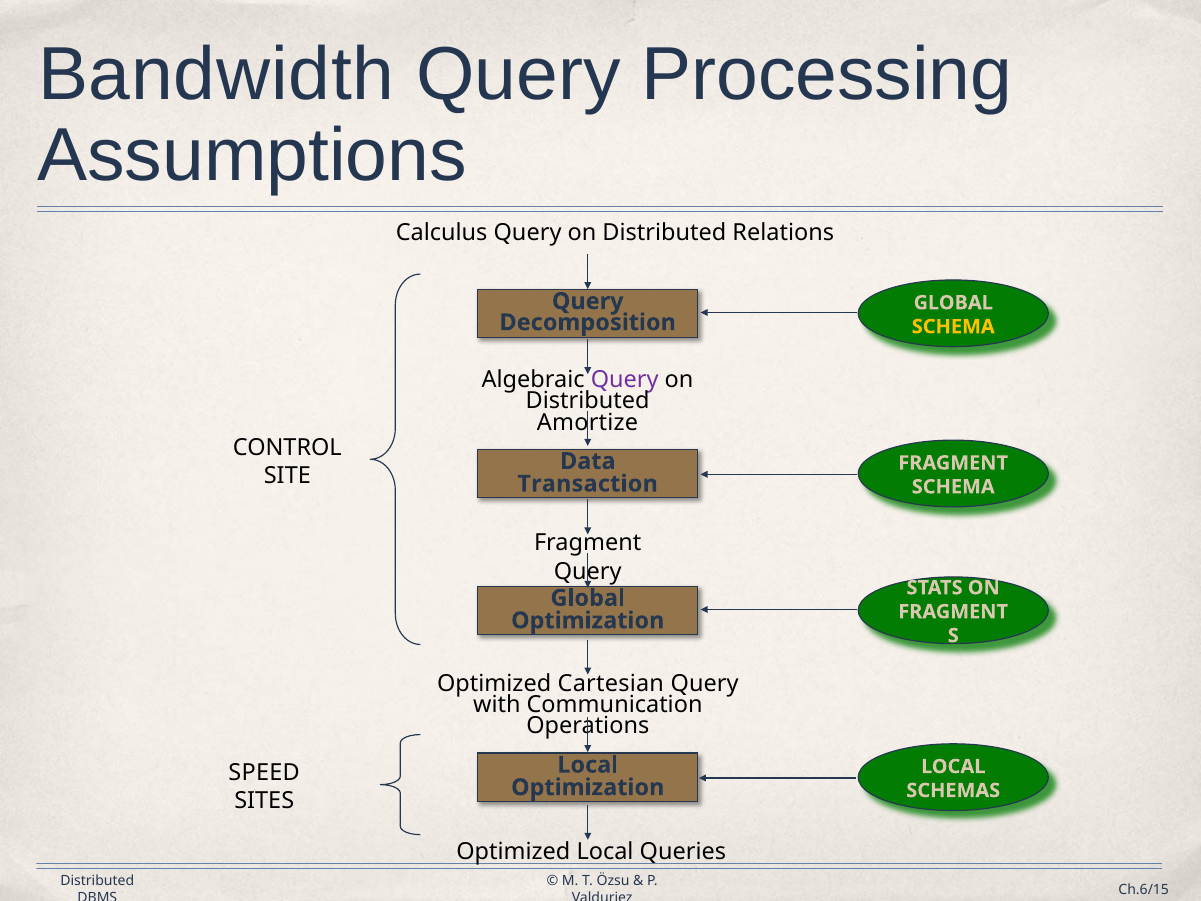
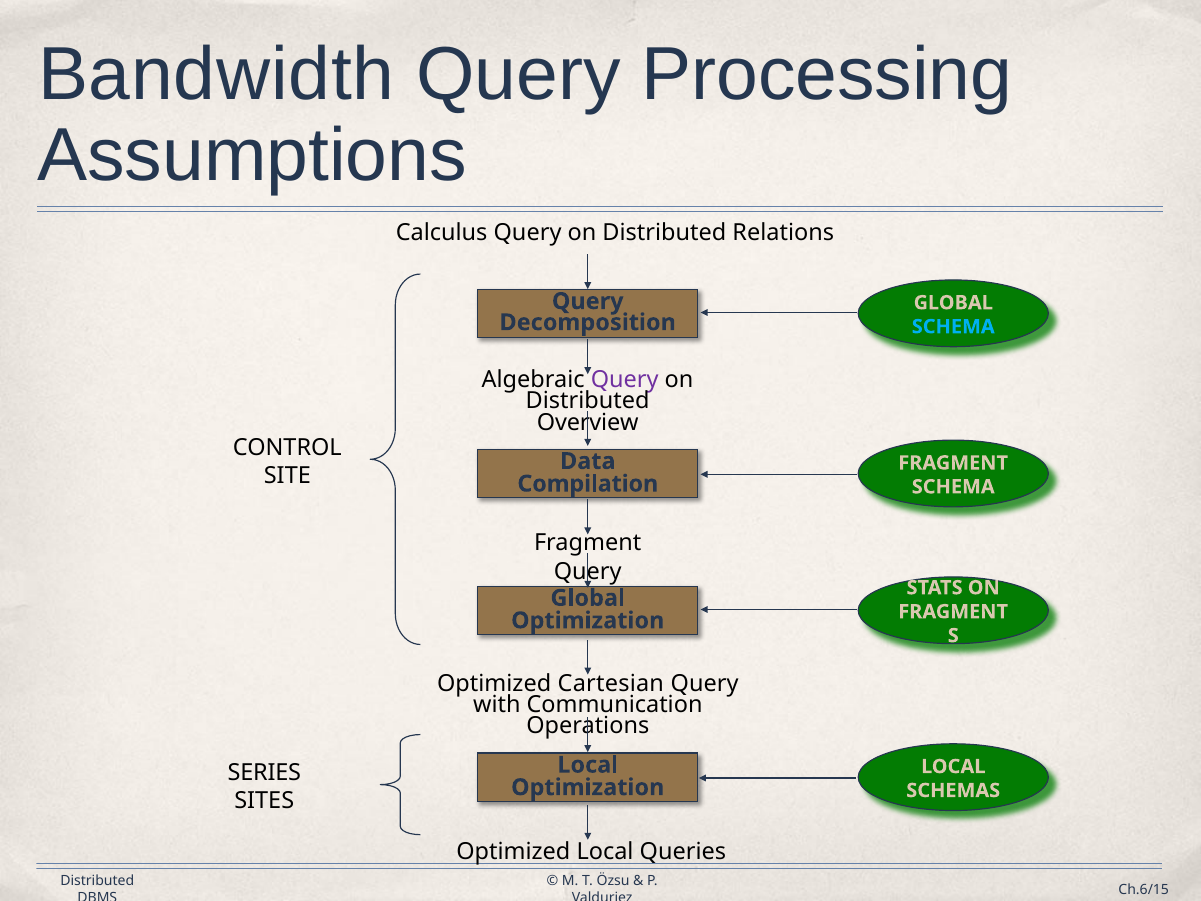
SCHEMA colour: yellow -> light blue (953, 327)
Amortize: Amortize -> Overview (588, 422)
Transaction: Transaction -> Compilation (588, 484)
SPEED: SPEED -> SERIES (264, 772)
